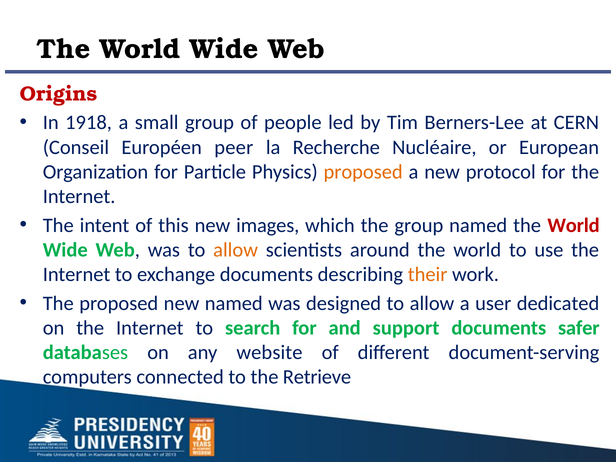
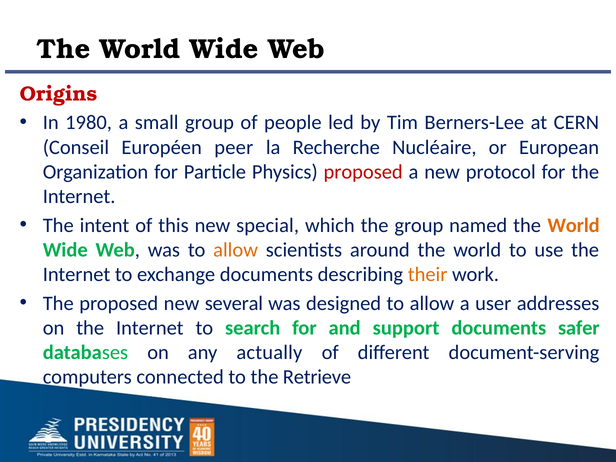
1918: 1918 -> 1980 (89, 123)
proposed colour: orange -> red (363, 172)
images: images -> special (268, 225)
World colour: red -> orange (574, 225)
new named: named -> several (234, 303)
dedicated: dedicated -> addresses (558, 303)
website: website -> actually (269, 353)
